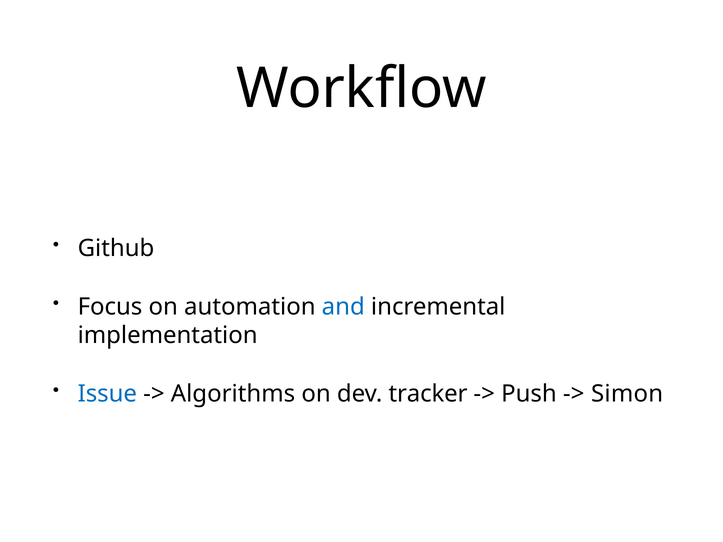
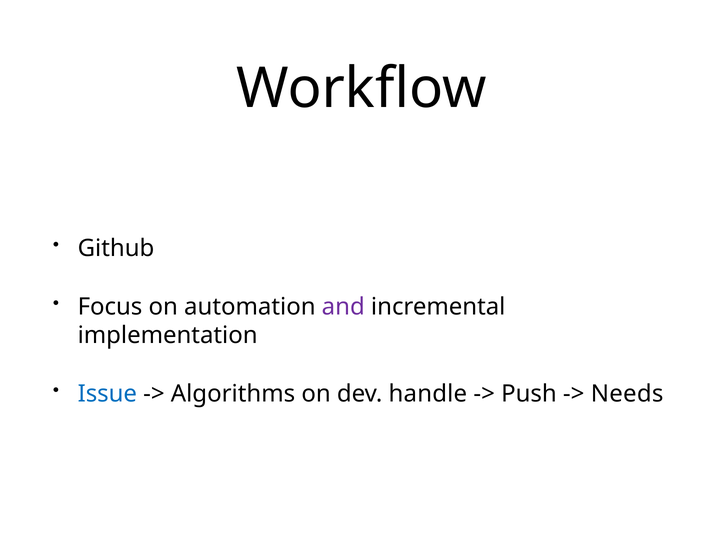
and colour: blue -> purple (343, 307)
tracker: tracker -> handle (428, 394)
Simon: Simon -> Needs (627, 394)
